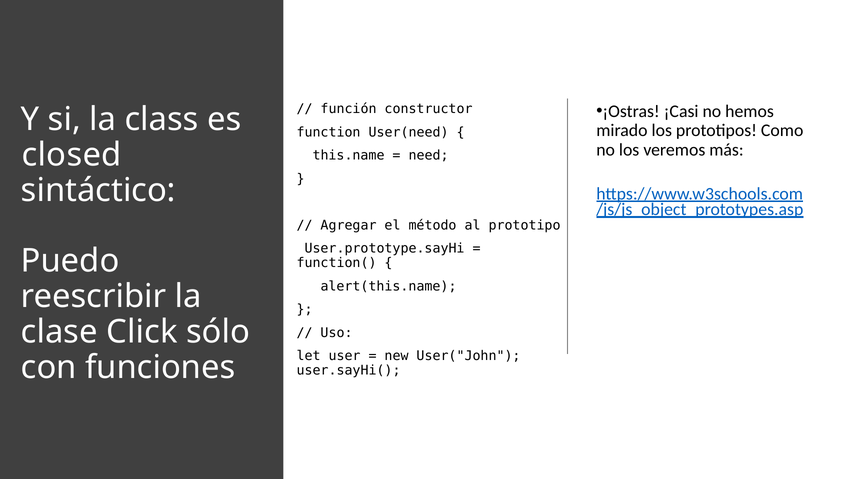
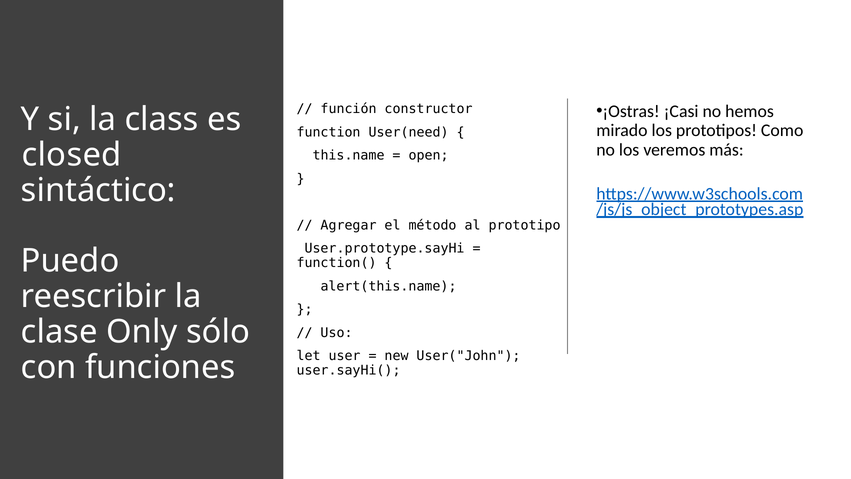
need: need -> open (429, 155)
Click: Click -> Only (142, 332)
